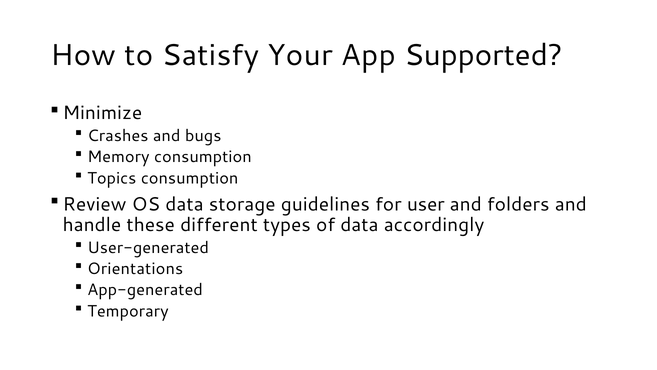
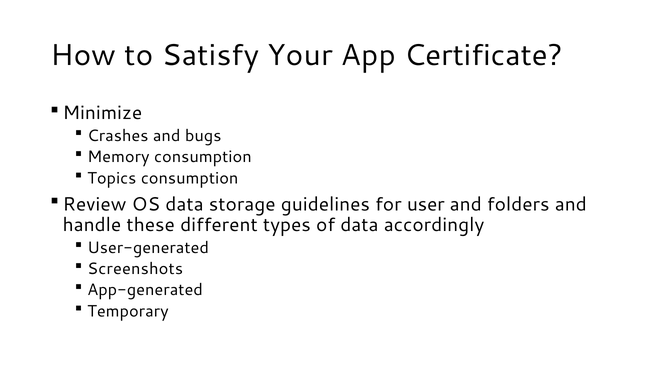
Supported: Supported -> Certificate (484, 55)
Orientations: Orientations -> Screenshots (135, 268)
